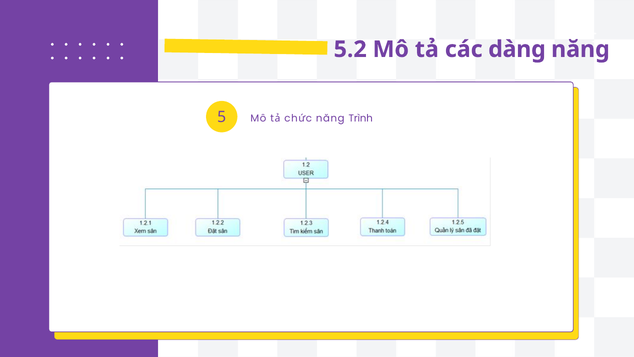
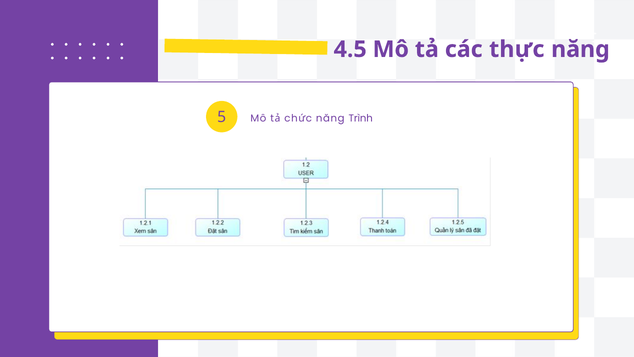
5.2: 5.2 -> 4.5 (350, 49)
dàng: dàng -> thực (517, 49)
